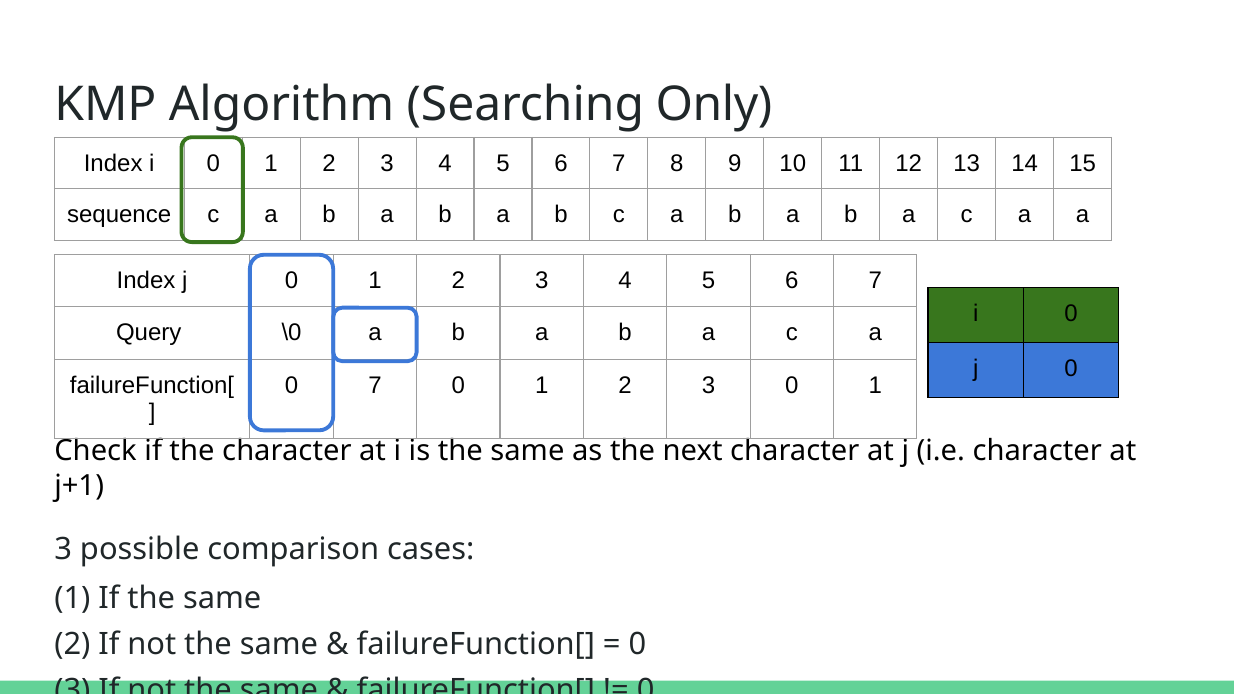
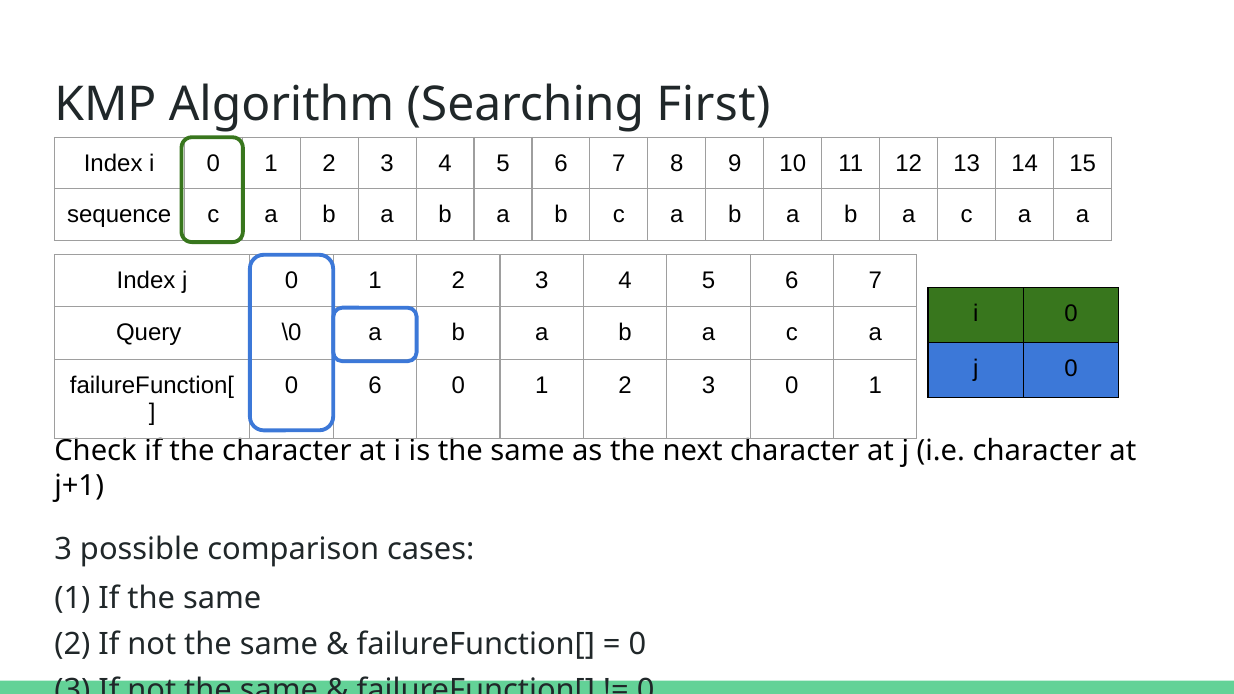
Only: Only -> First (714, 105)
0 7: 7 -> 6 (375, 386)
